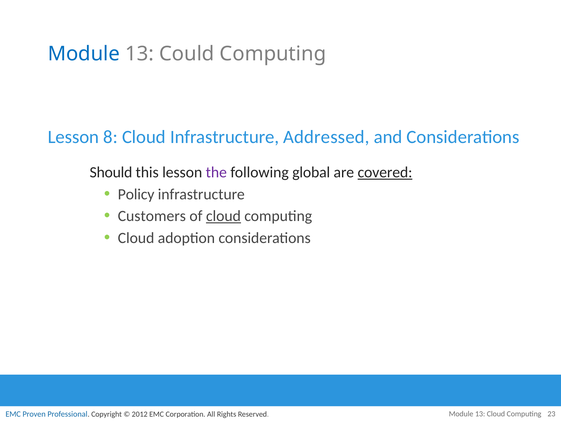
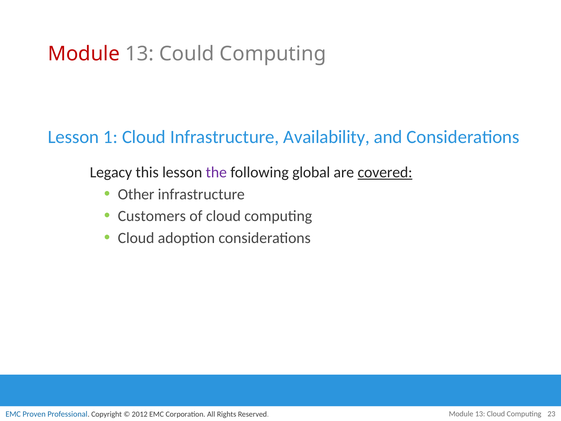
Module colour: blue -> red (84, 54)
8: 8 -> 1 (111, 137)
Addressed: Addressed -> Availability (327, 137)
Should: Should -> Legacy (111, 172)
Policy: Policy -> Other (136, 194)
cloud underline: present -> none (223, 216)
